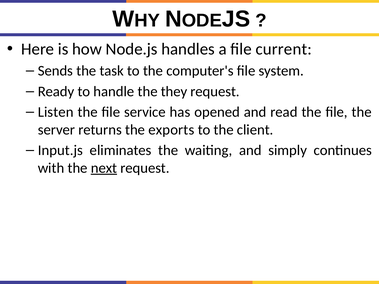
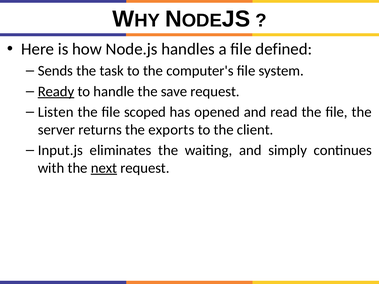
current: current -> defined (284, 49)
Ready underline: none -> present (56, 92)
they: they -> save (174, 92)
service: service -> scoped (145, 112)
